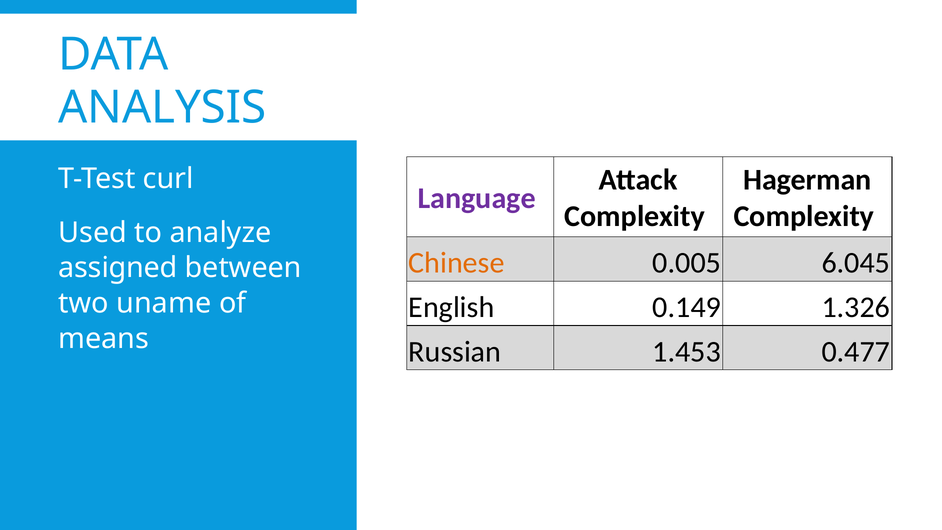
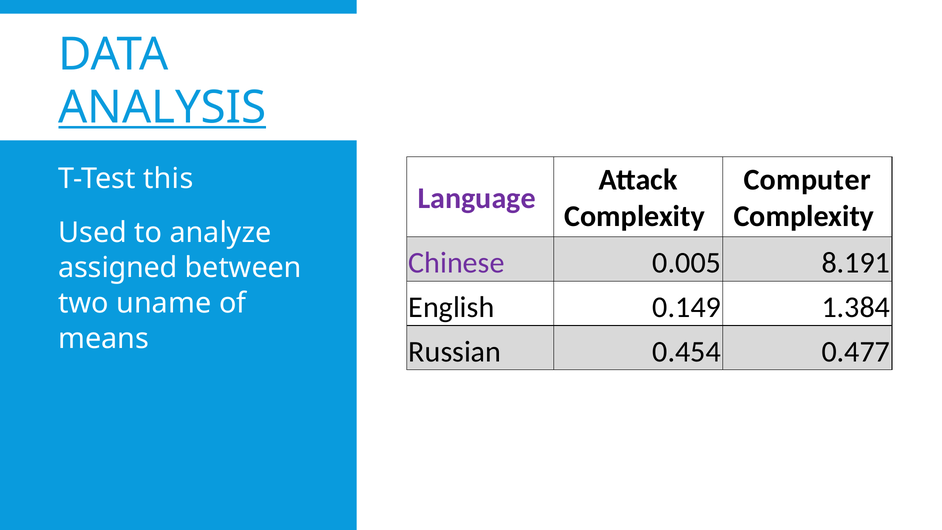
ANALYSIS underline: none -> present (162, 108)
Hagerman: Hagerman -> Computer (807, 180)
curl: curl -> this (168, 179)
Chinese colour: orange -> purple (456, 263)
6.045: 6.045 -> 8.191 (856, 263)
1.326: 1.326 -> 1.384 (856, 307)
1.453: 1.453 -> 0.454 (687, 352)
